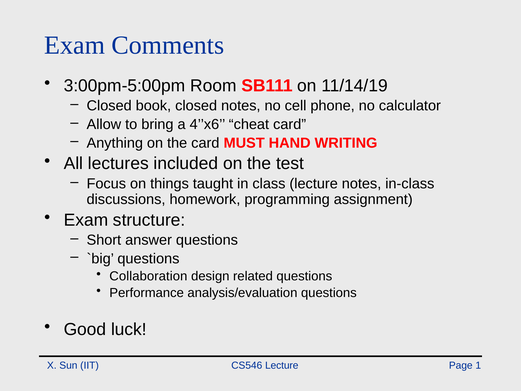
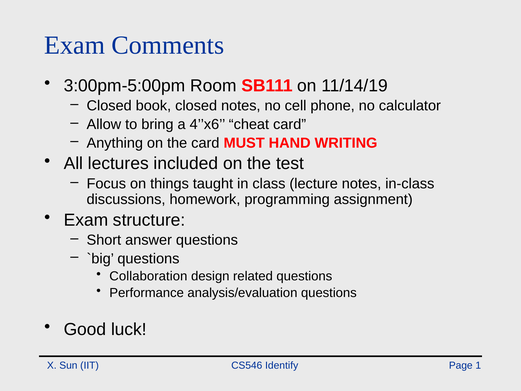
CS546 Lecture: Lecture -> Identify (282, 365)
